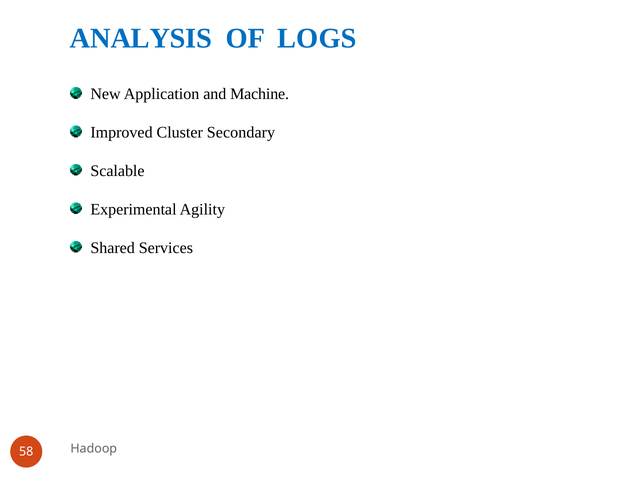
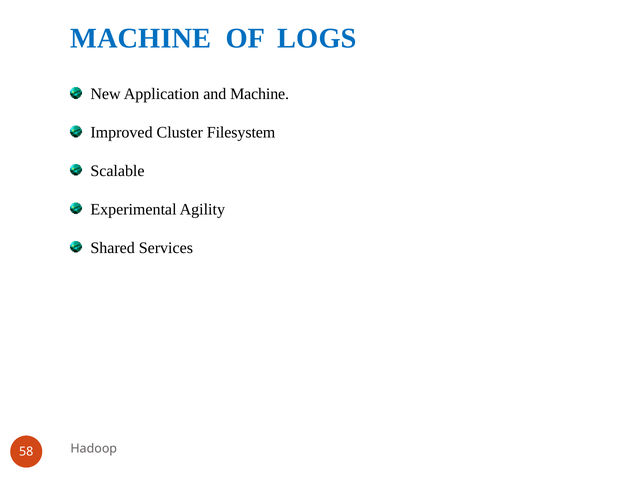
ANALYSIS: ANALYSIS -> MACHINE (141, 38)
Secondary: Secondary -> Filesystem (241, 132)
